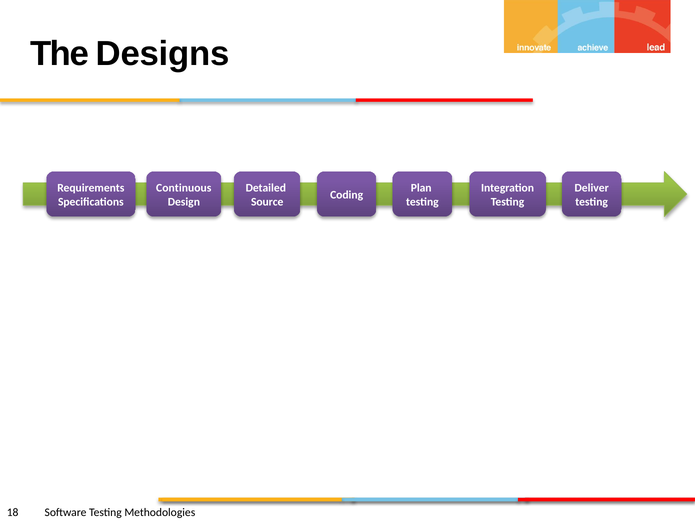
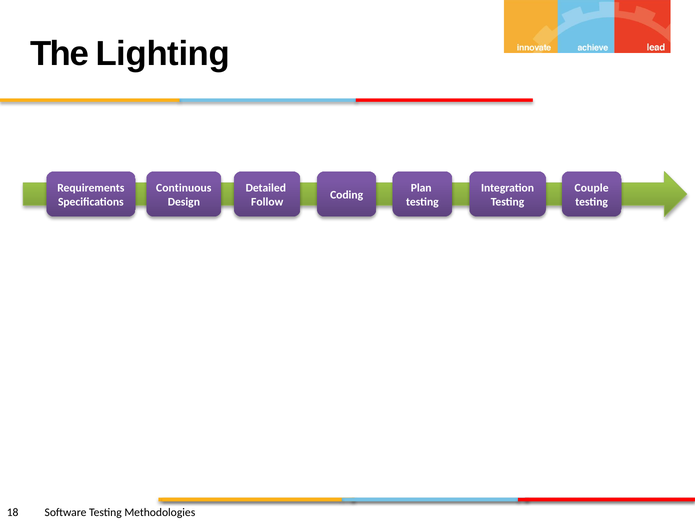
Designs: Designs -> Lighting (163, 54)
Deliver: Deliver -> Couple (592, 188)
Source: Source -> Follow (267, 202)
